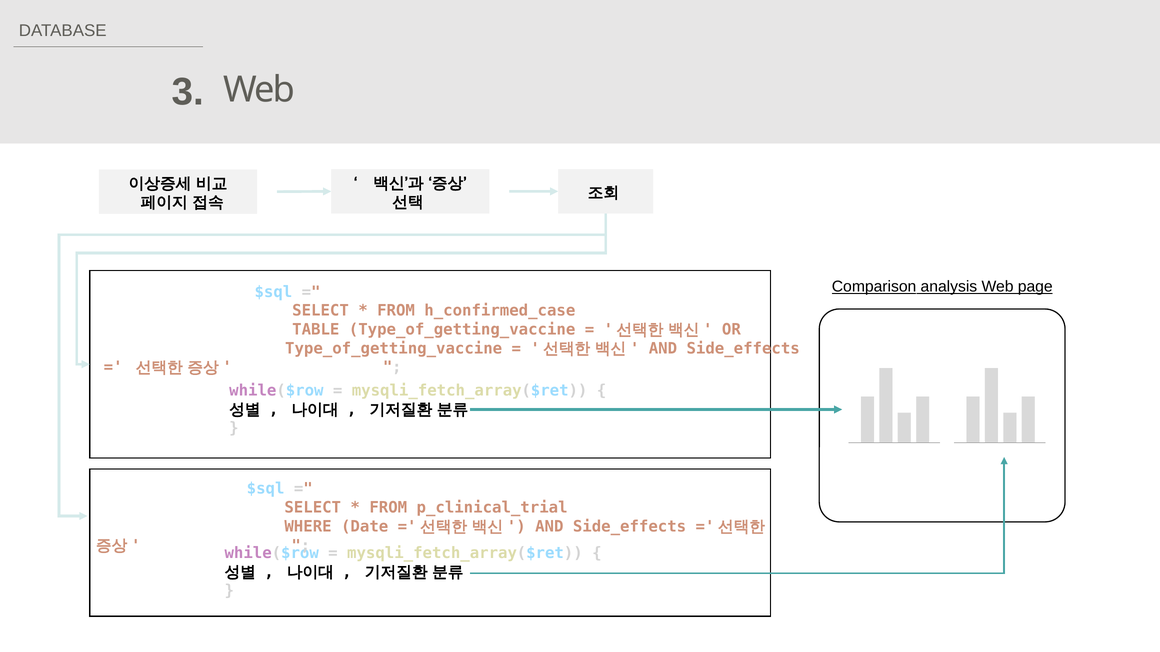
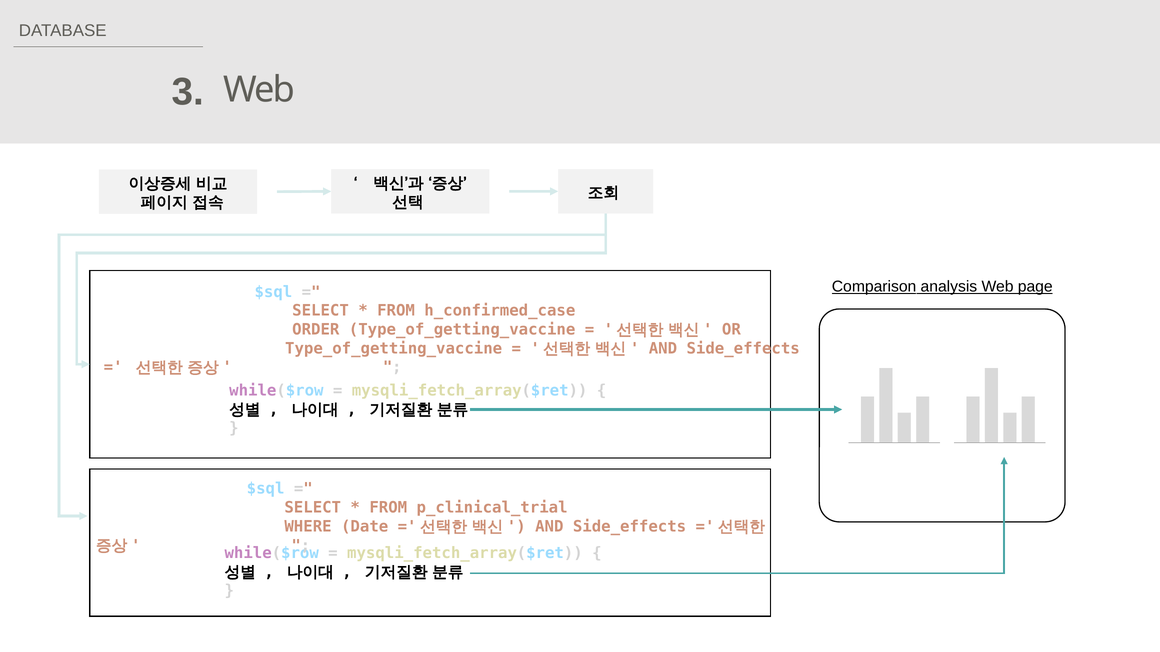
TABLE: TABLE -> ORDER (316, 330)
